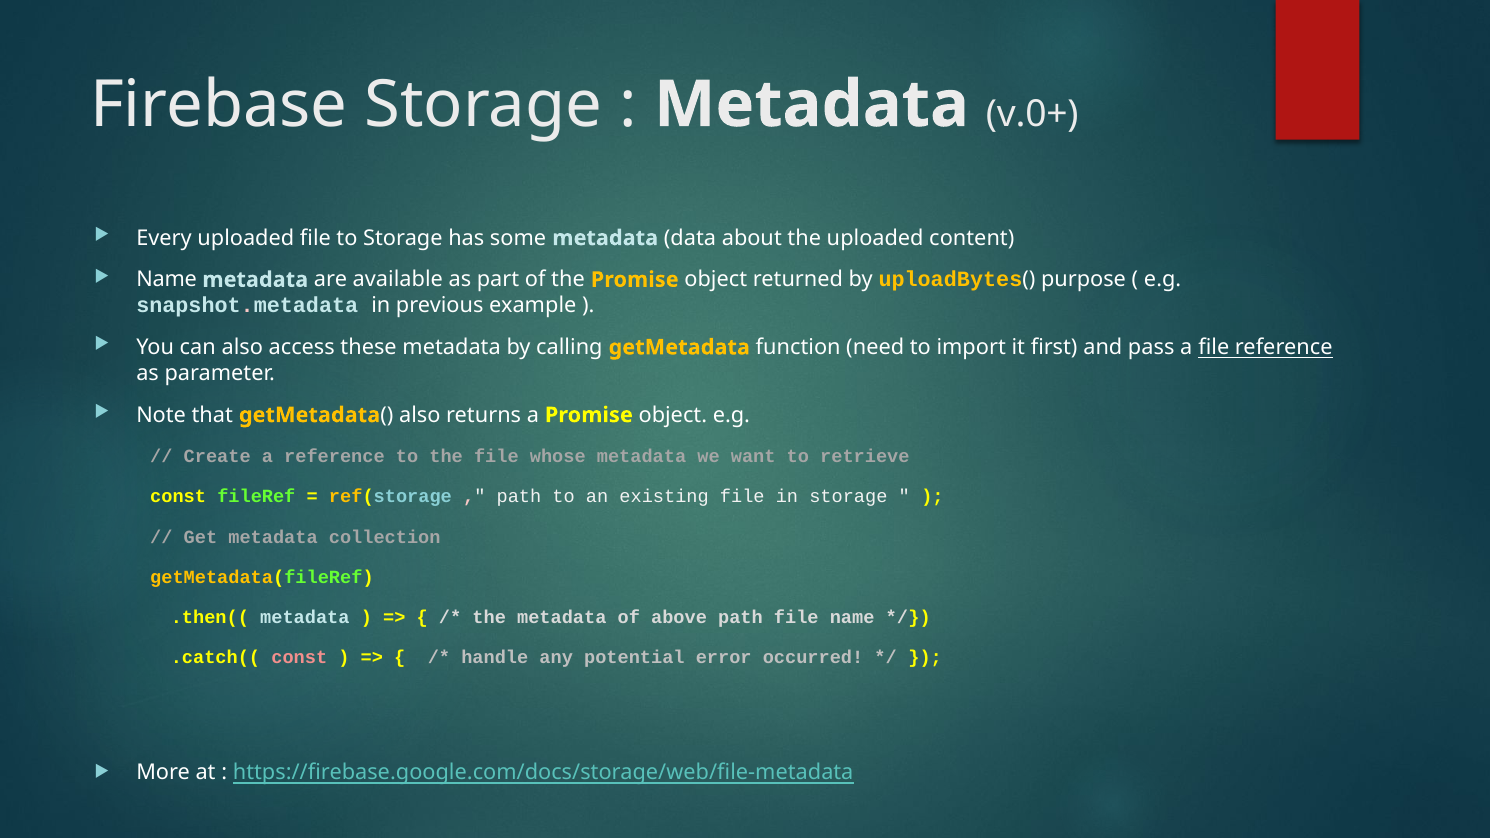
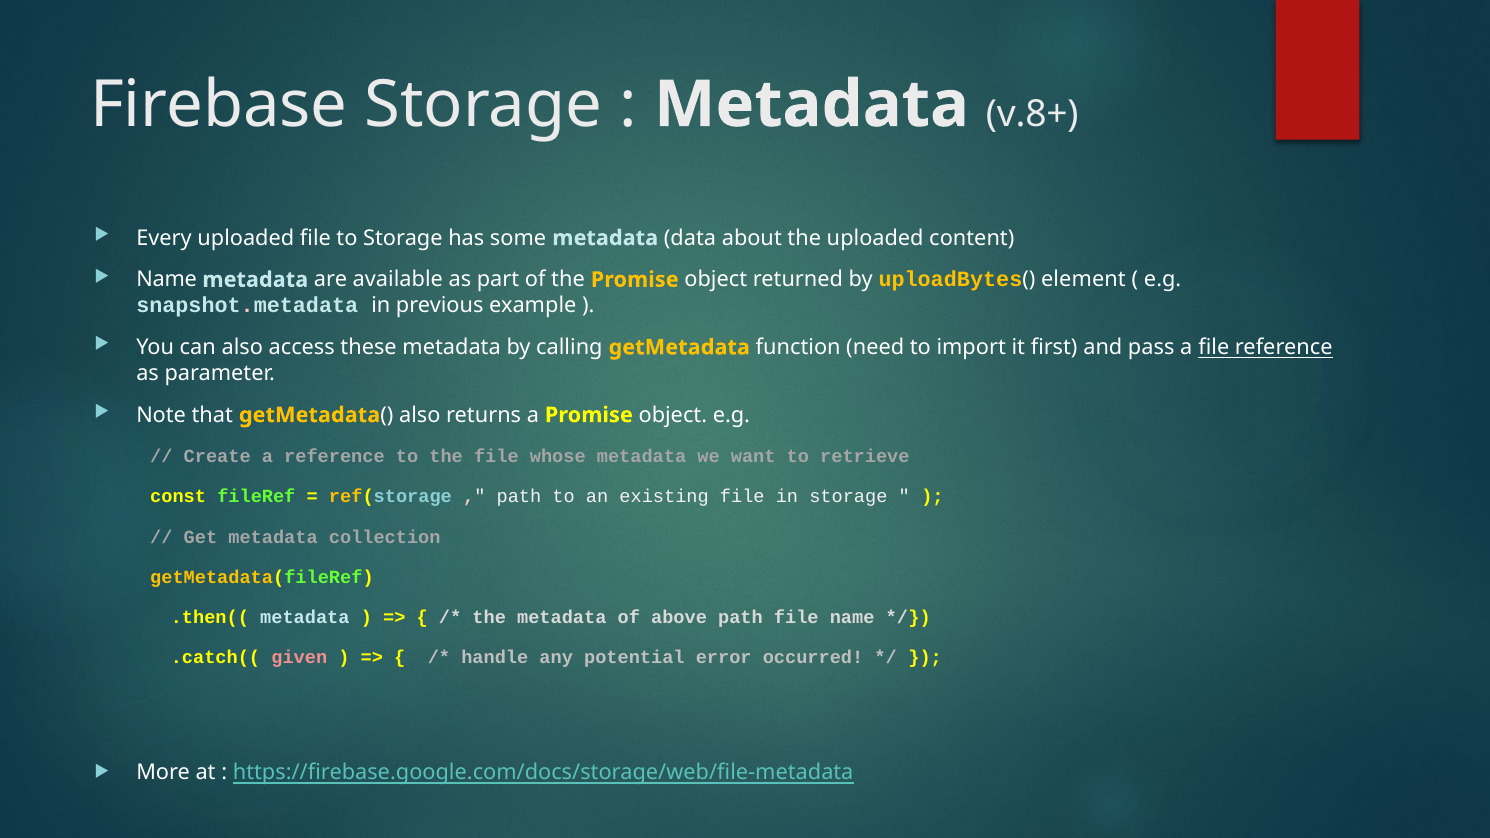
v.0+: v.0+ -> v.8+ (1032, 114)
purpose: purpose -> element (1083, 280)
.catch(( const: const -> given (299, 657)
